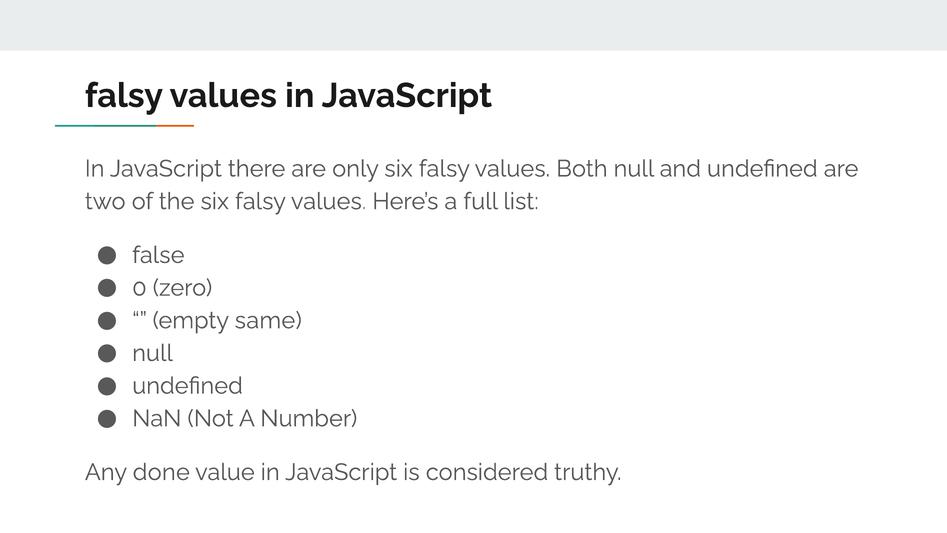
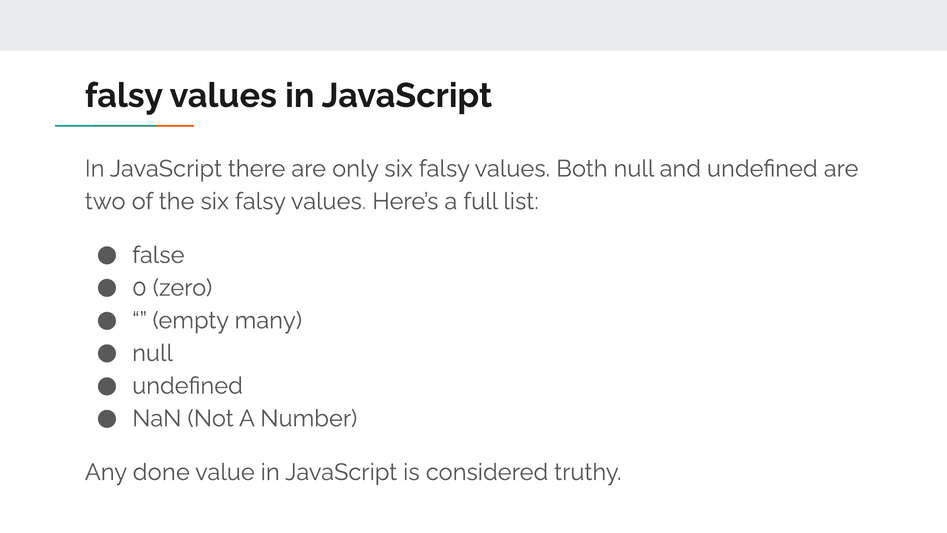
same: same -> many (268, 320)
